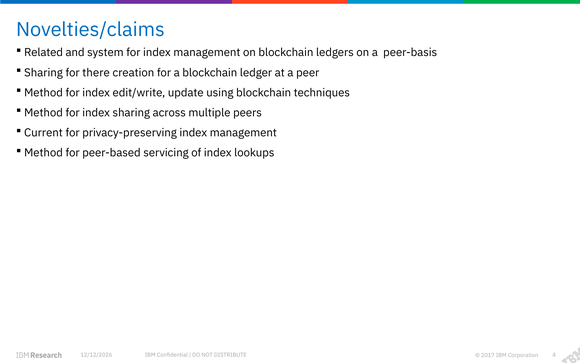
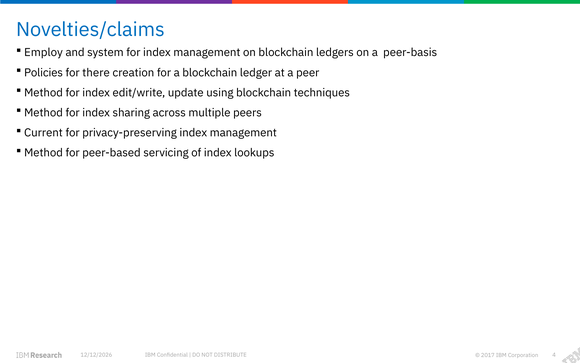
Related: Related -> Employ (43, 52)
Sharing: Sharing -> Policies (44, 72)
